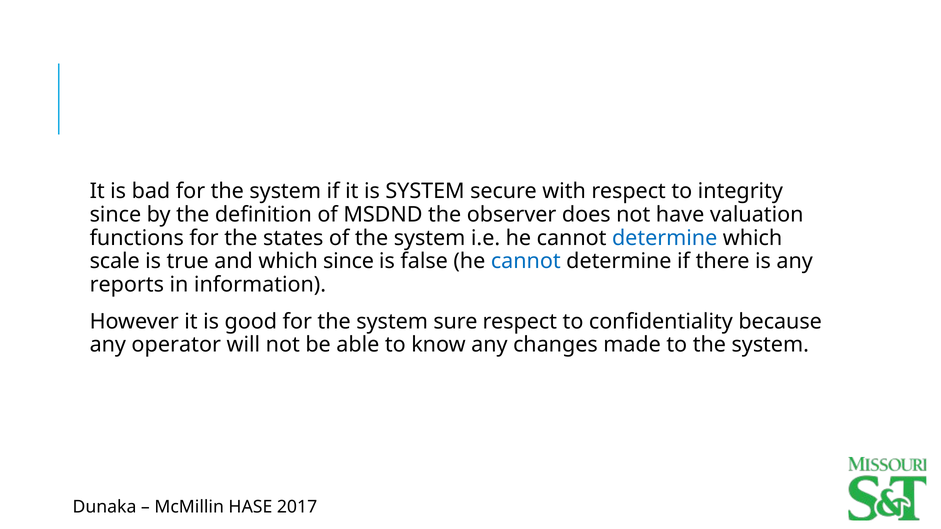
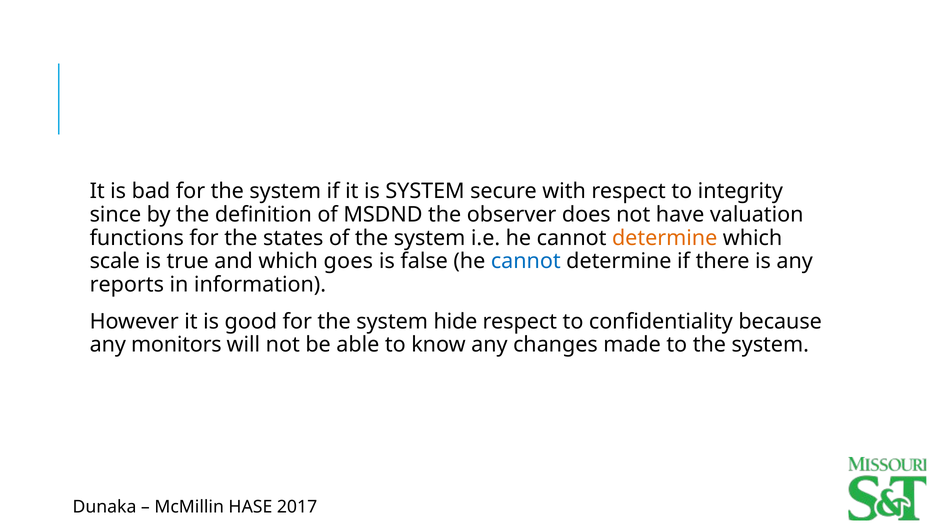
determine colour: blue -> orange (665, 238)
which since: since -> goes (348, 261)
sure: sure -> hide (455, 322)
operator: operator -> monitors (176, 345)
